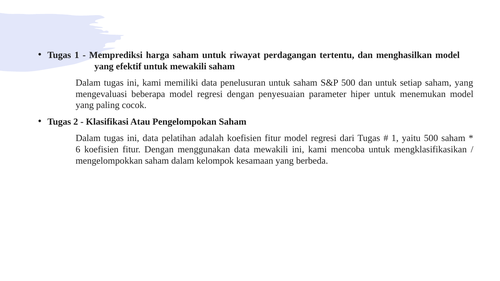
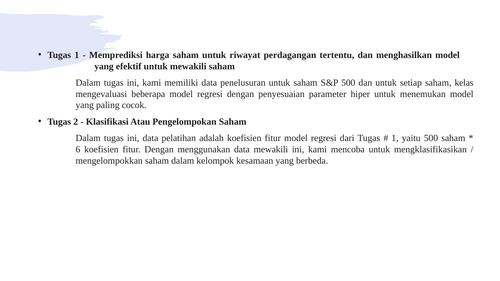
saham yang: yang -> kelas (464, 83)
